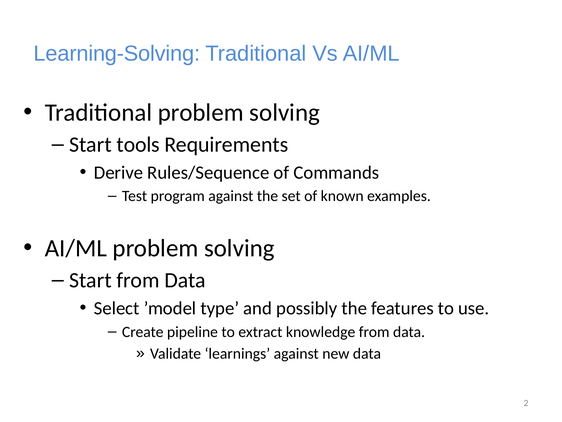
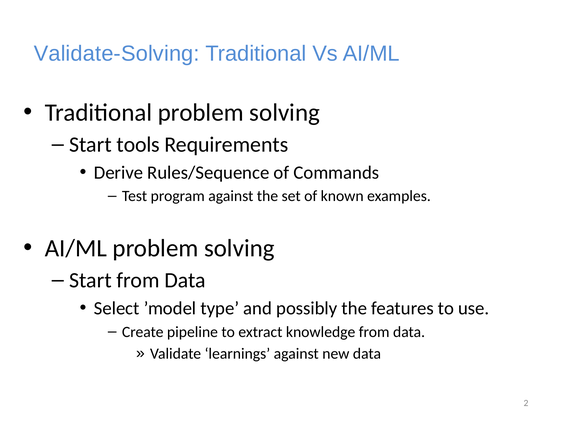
Learning-Solving: Learning-Solving -> Validate-Solving (117, 54)
